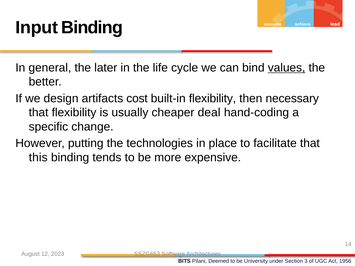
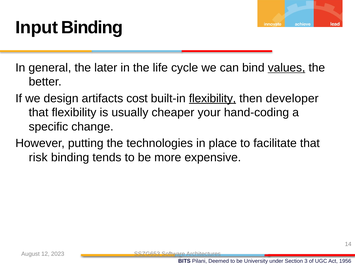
flexibility underline: none -> present (212, 98)
necessary: necessary -> developer (292, 98)
deal: deal -> your (209, 113)
this: this -> risk (38, 158)
